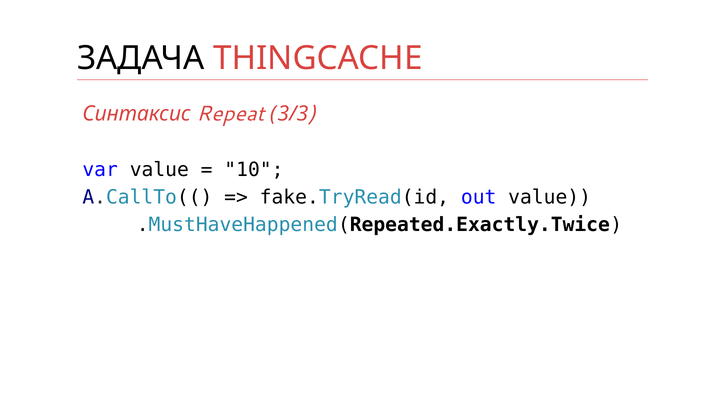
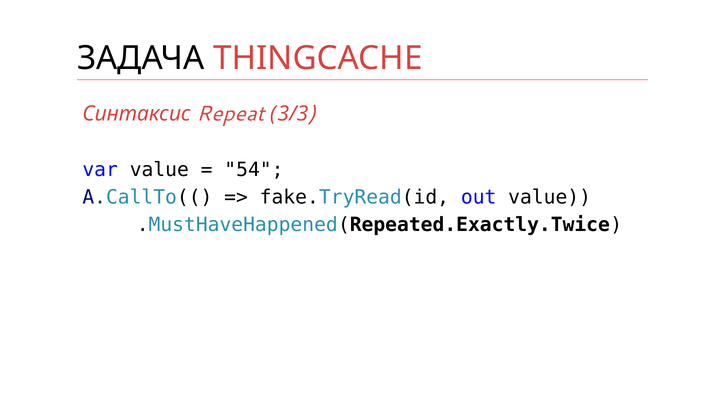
10: 10 -> 54 (254, 170)
